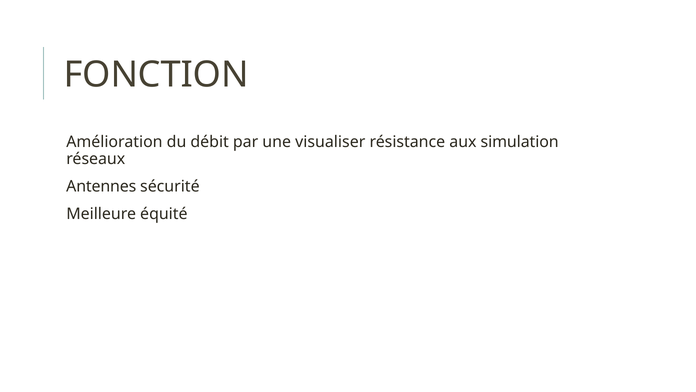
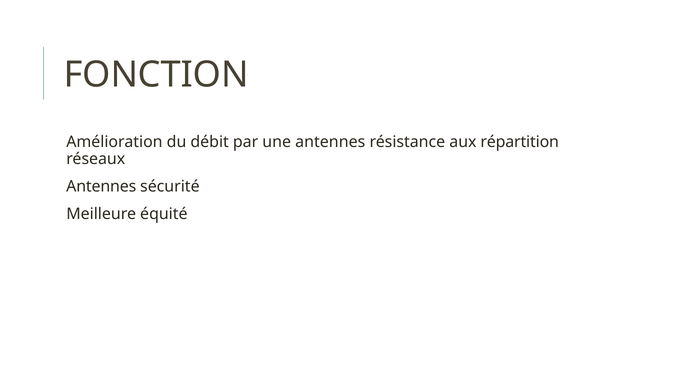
une visualiser: visualiser -> antennes (330, 142)
simulation: simulation -> répartition (520, 142)
